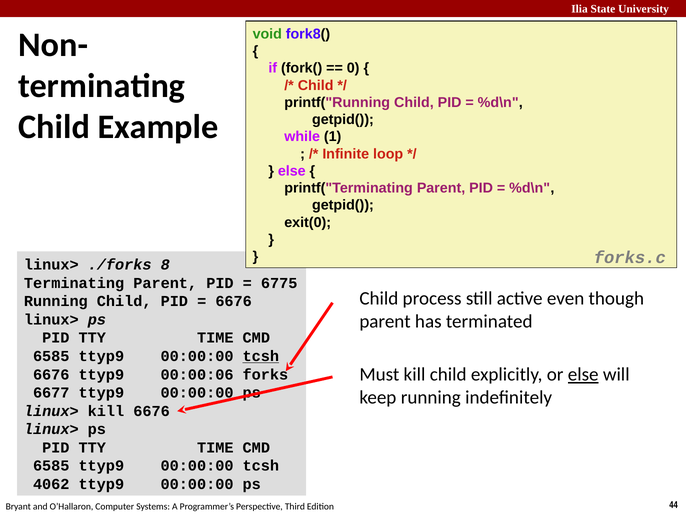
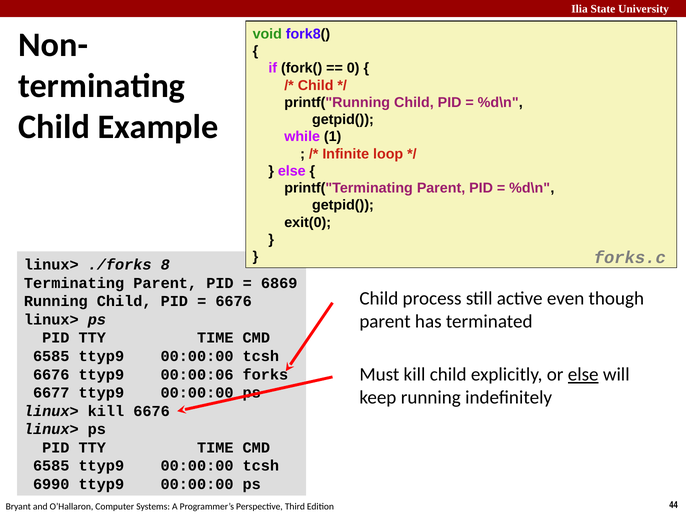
6775: 6775 -> 6869 (279, 283)
tcsh underline: present -> none (261, 357)
4062: 4062 -> 6990 (51, 485)
